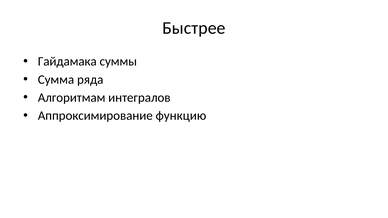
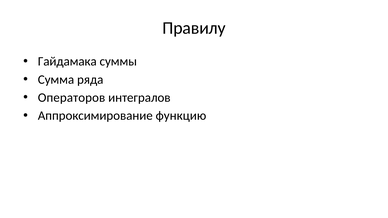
Быстрее: Быстрее -> Правилу (194, 28)
Алгоритмам: Алгоритмам -> Операторов (72, 98)
